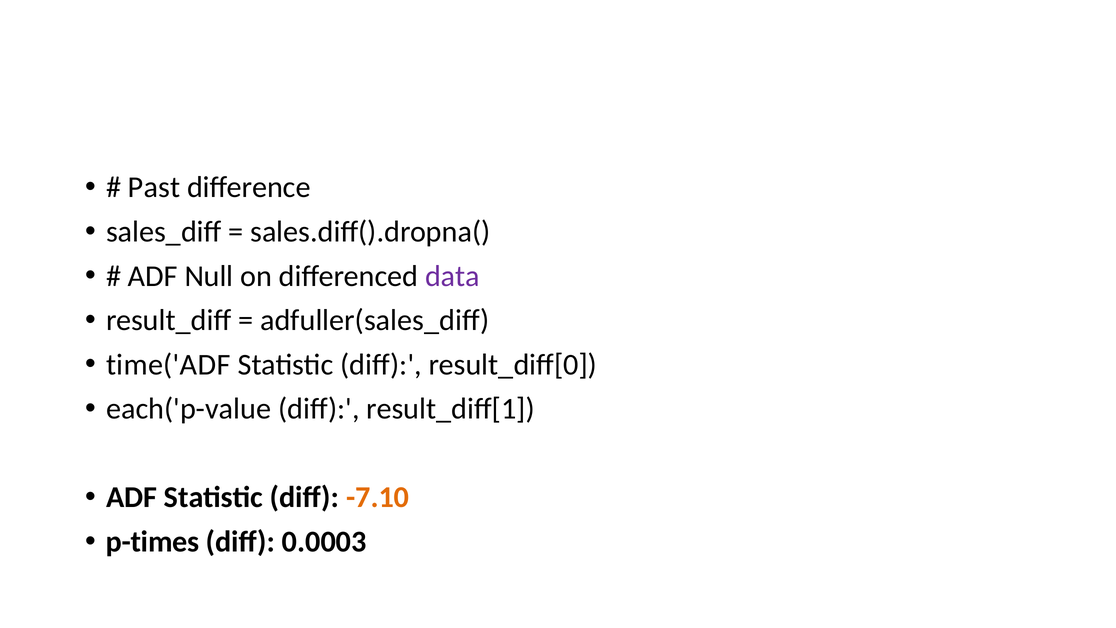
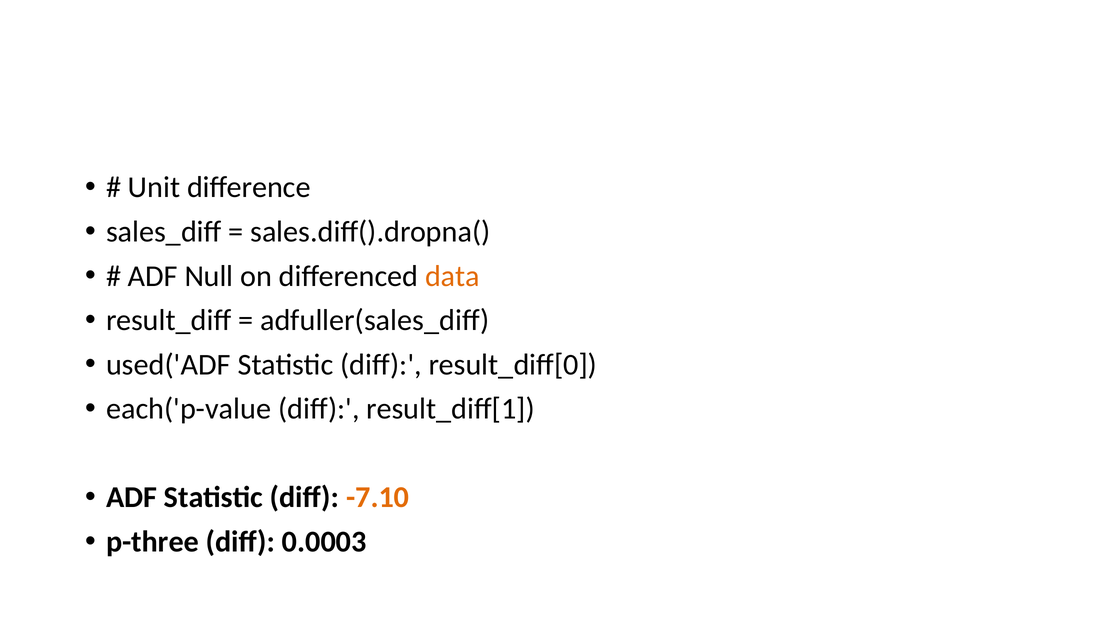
Past: Past -> Unit (154, 187)
data colour: purple -> orange (452, 276)
time('ADF: time('ADF -> used('ADF (168, 364)
p-times: p-times -> p-three (152, 541)
